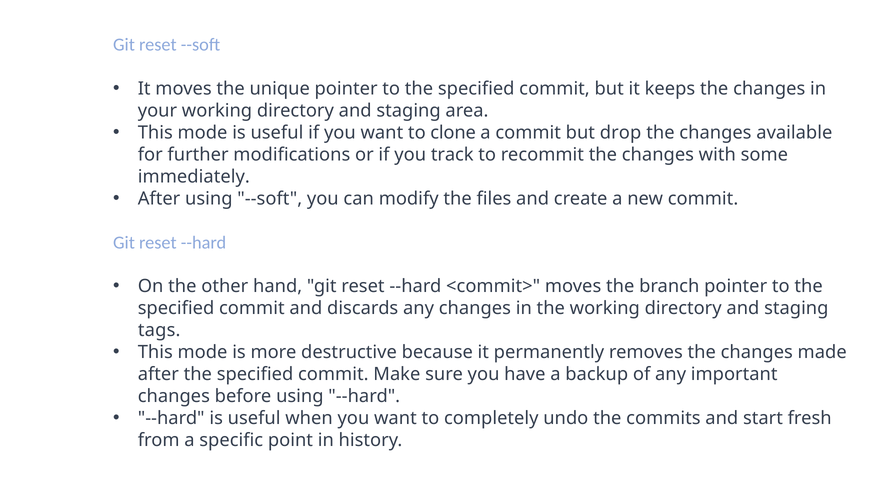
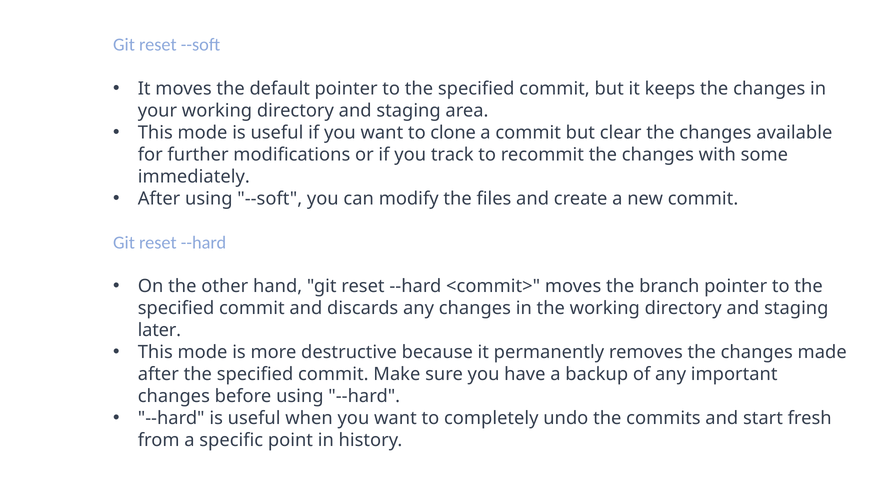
unique: unique -> default (280, 89)
drop: drop -> clear (621, 133)
tags: tags -> later (159, 331)
